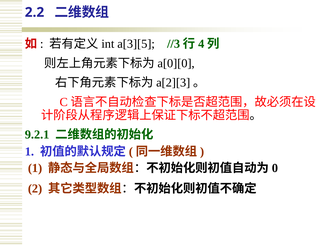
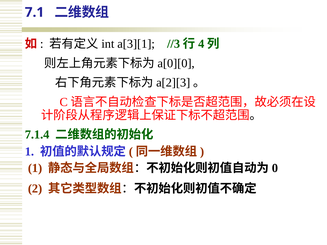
2.2: 2.2 -> 7.1 (34, 12)
a[3][5: a[3][5 -> a[3][1 (136, 44)
9.2.1: 9.2.1 -> 7.1.4 (37, 135)
